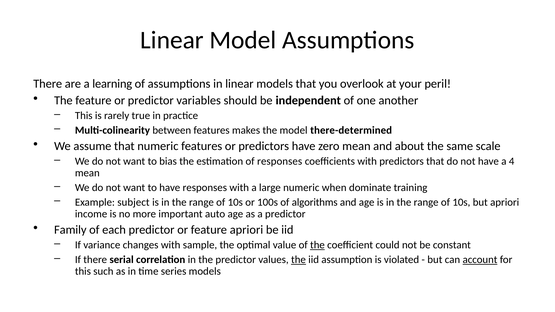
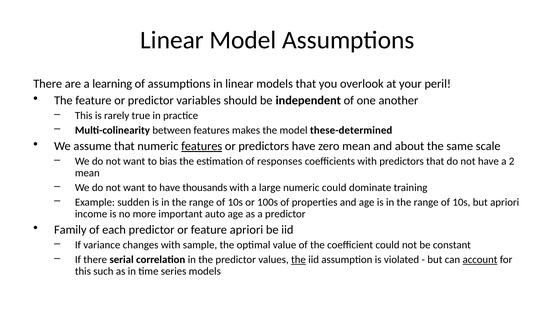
there-determined: there-determined -> these-determined (351, 130)
features underline: none -> present (202, 146)
4: 4 -> 2 (512, 161)
have responses: responses -> thousands (205, 188)
numeric when: when -> could (334, 188)
subject: subject -> sudden (134, 202)
algorithms: algorithms -> properties (315, 202)
the underline: present -> none (317, 245)
